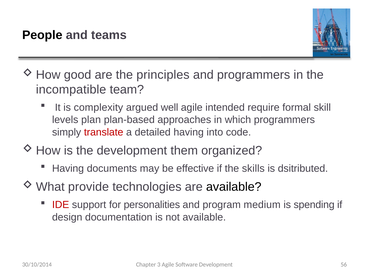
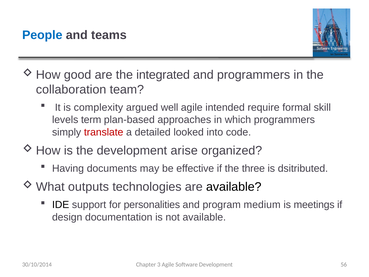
People colour: black -> blue (42, 35)
principles: principles -> integrated (163, 75)
incompatible: incompatible -> collaboration (71, 89)
plan: plan -> term (91, 120)
detailed having: having -> looked (189, 132)
them: them -> arise (184, 150)
skills: skills -> three (253, 168)
provide: provide -> outputs (88, 187)
IDE colour: red -> black (61, 205)
spending: spending -> meetings (314, 205)
